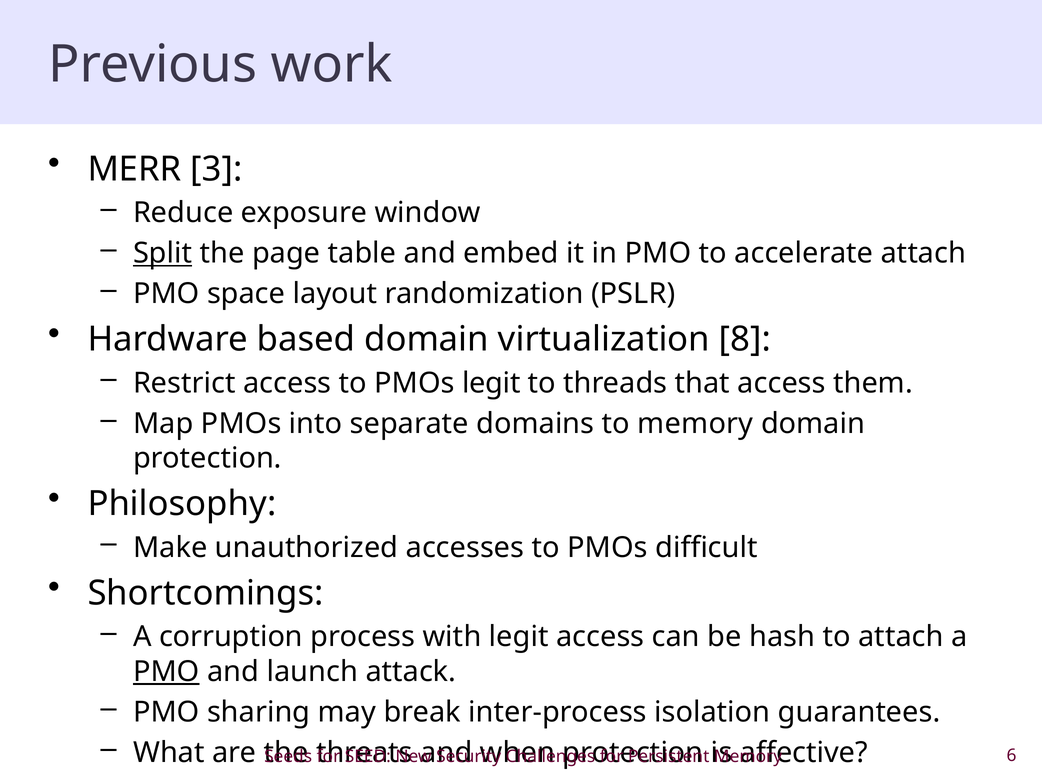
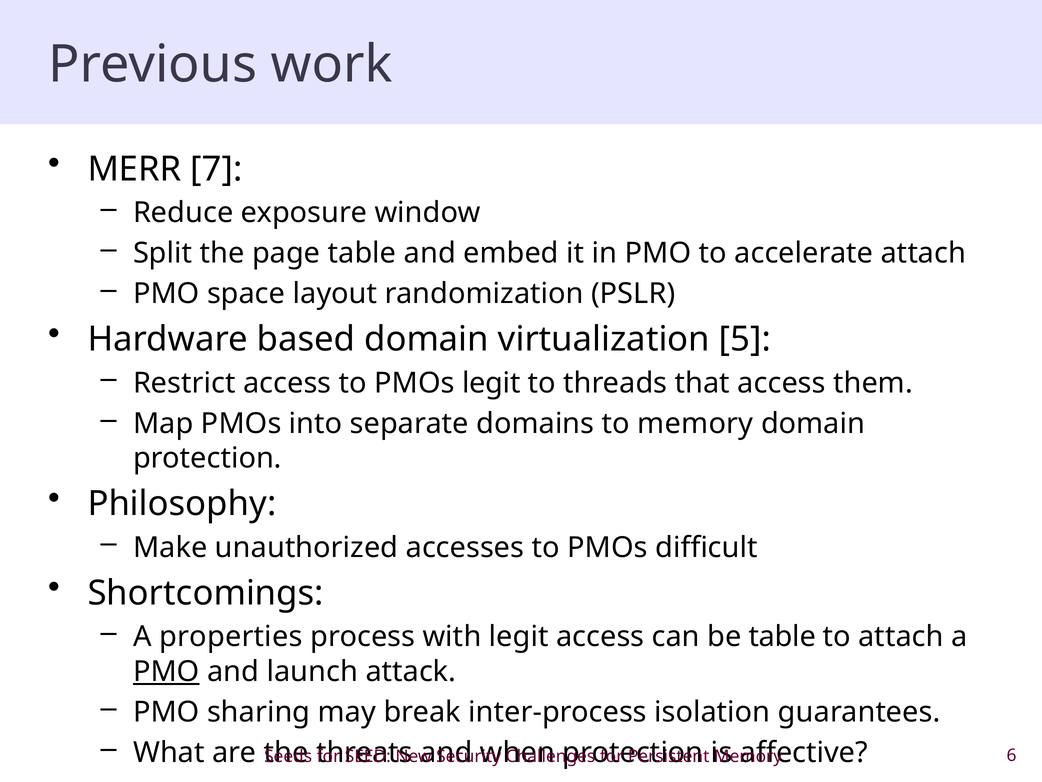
3: 3 -> 7 (217, 169)
Split underline: present -> none (163, 253)
8: 8 -> 5 (745, 339)
corruption: corruption -> properties (231, 636)
be hash: hash -> table (782, 636)
